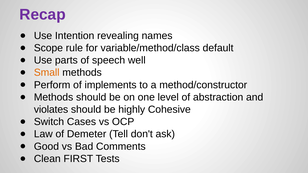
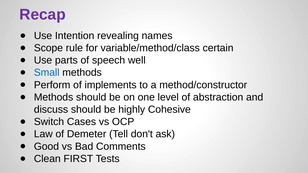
default: default -> certain (218, 48)
Small colour: orange -> blue (47, 73)
violates: violates -> discuss (51, 110)
